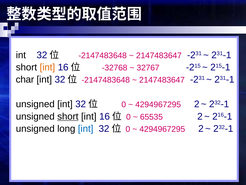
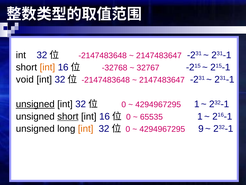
char: char -> void (25, 79)
unsigned underline: none -> present (35, 104)
2: 2 -> 1 (197, 104)
65535 2: 2 -> 1 (200, 116)
int colour: blue -> orange (86, 128)
2: 2 -> 9 (201, 128)
